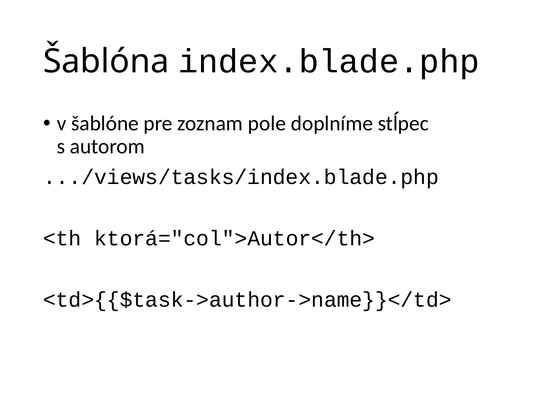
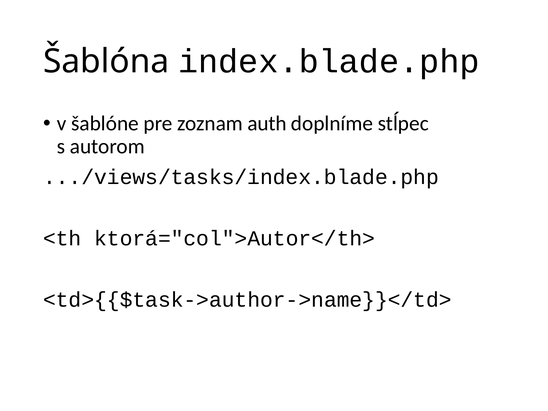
pole: pole -> auth (267, 124)
